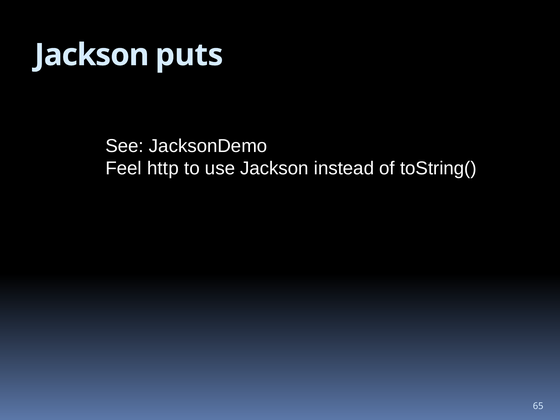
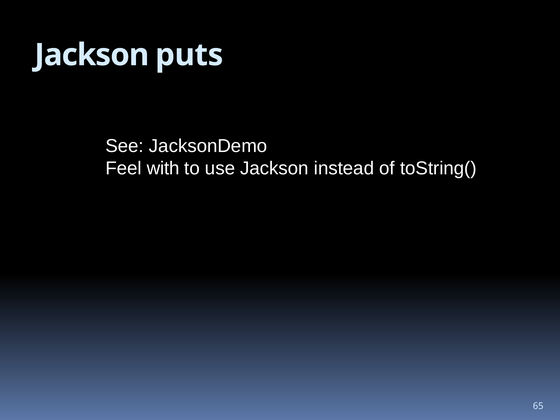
http: http -> with (163, 168)
